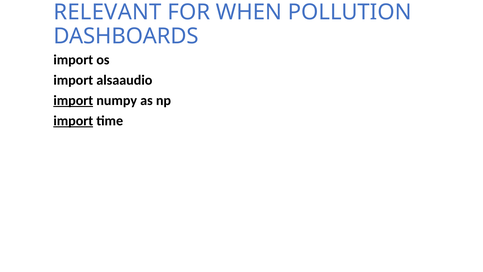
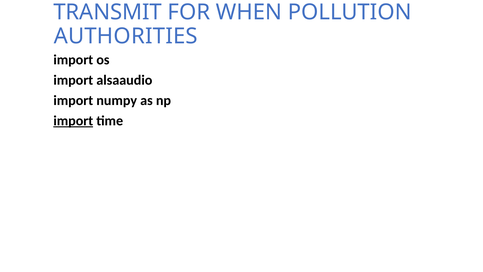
RELEVANT: RELEVANT -> TRANSMIT (108, 12)
DASHBOARDS: DASHBOARDS -> AUTHORITIES (126, 36)
import underline: present -> none (73, 100)
